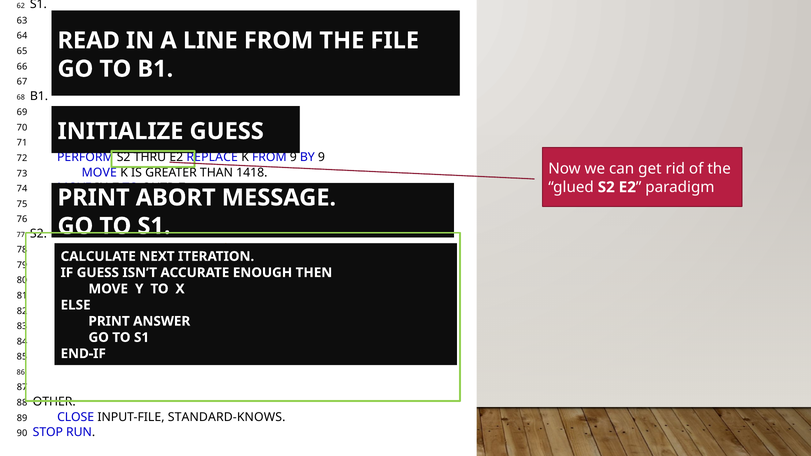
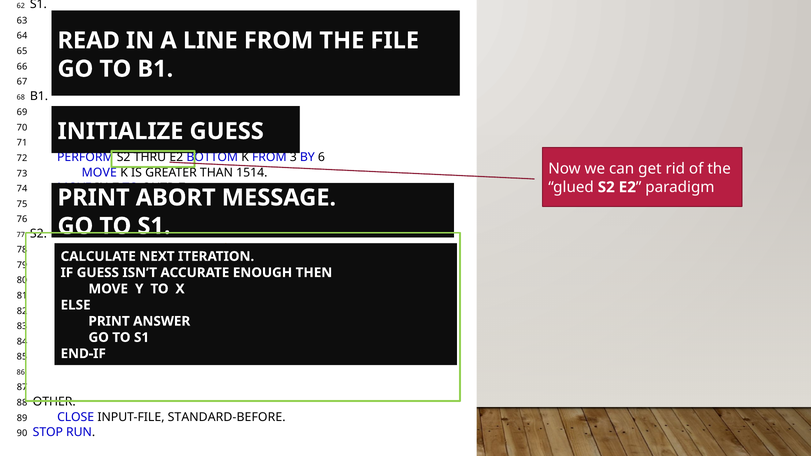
REPLACE: REPLACE -> BOTTOM (212, 157)
FROM 9: 9 -> 3 (293, 157)
BY 9: 9 -> 6 (321, 157)
1418: 1418 -> 1514 (252, 173)
STANDARD-KNOWS: STANDARD-KNOWS -> STANDARD-BEFORE (227, 417)
